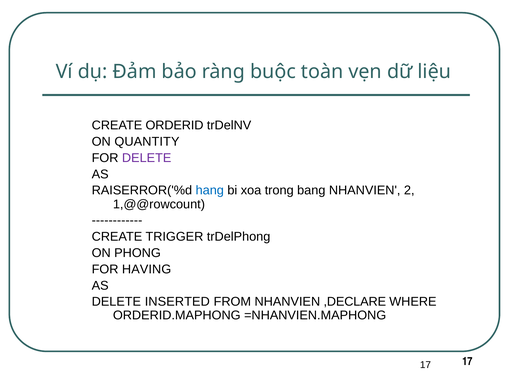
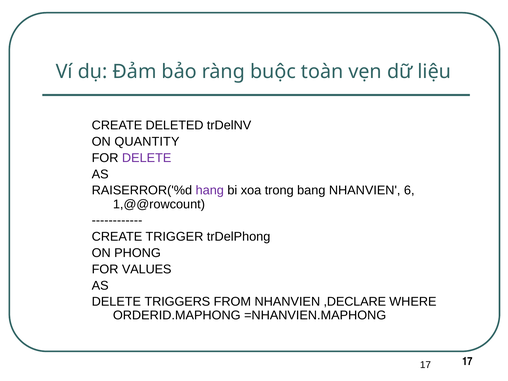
ORDERID: ORDERID -> DELETED (175, 125)
hang colour: blue -> purple (210, 190)
2: 2 -> 6 (409, 190)
HAVING: HAVING -> VALUES (147, 269)
INSERTED: INSERTED -> TRIGGERS (177, 302)
